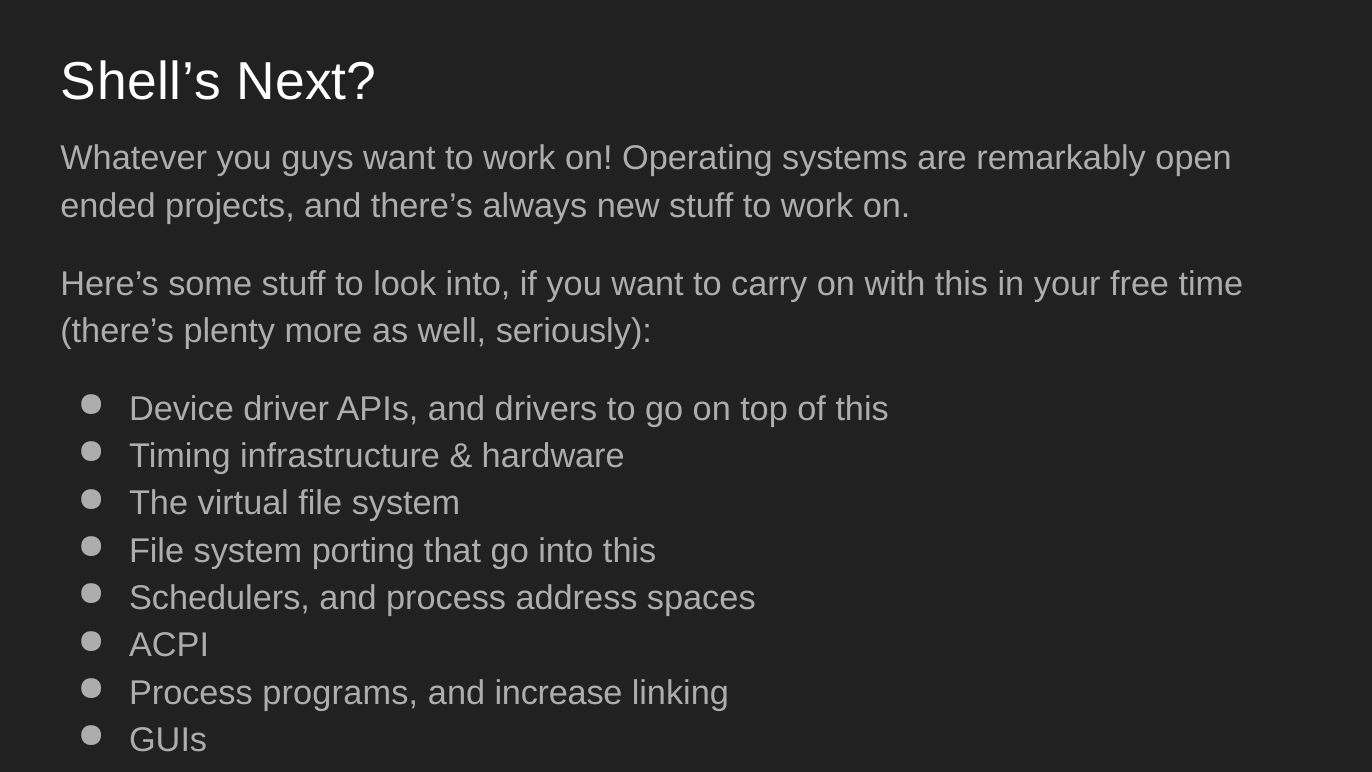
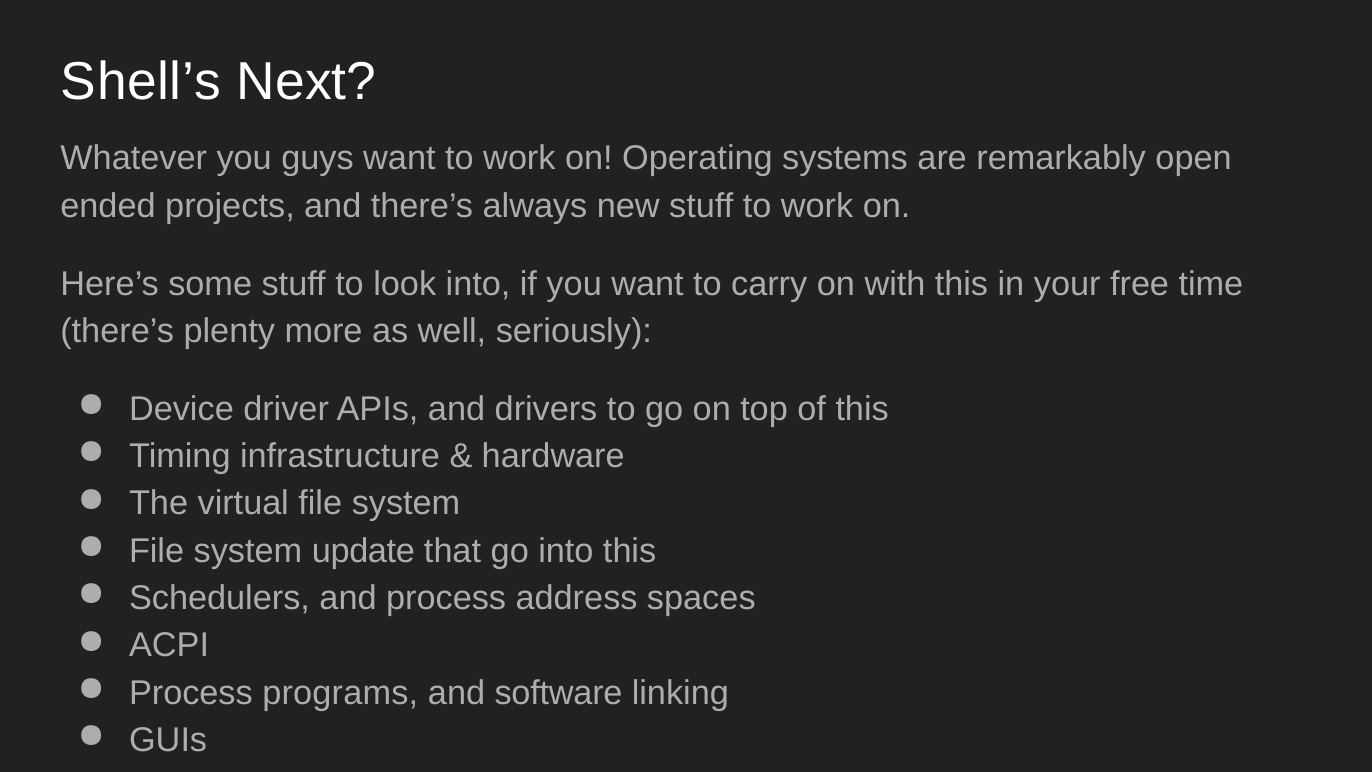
porting: porting -> update (363, 551)
increase: increase -> software (559, 693)
